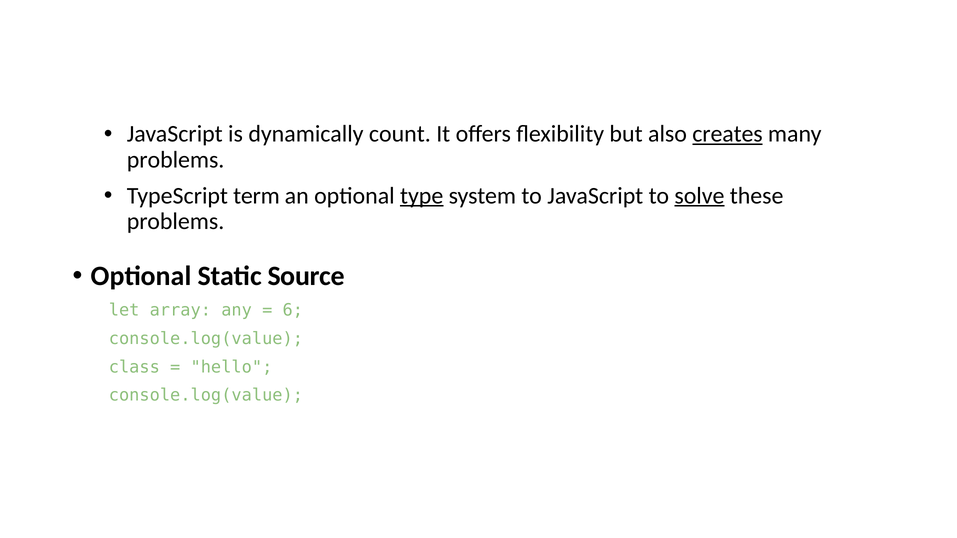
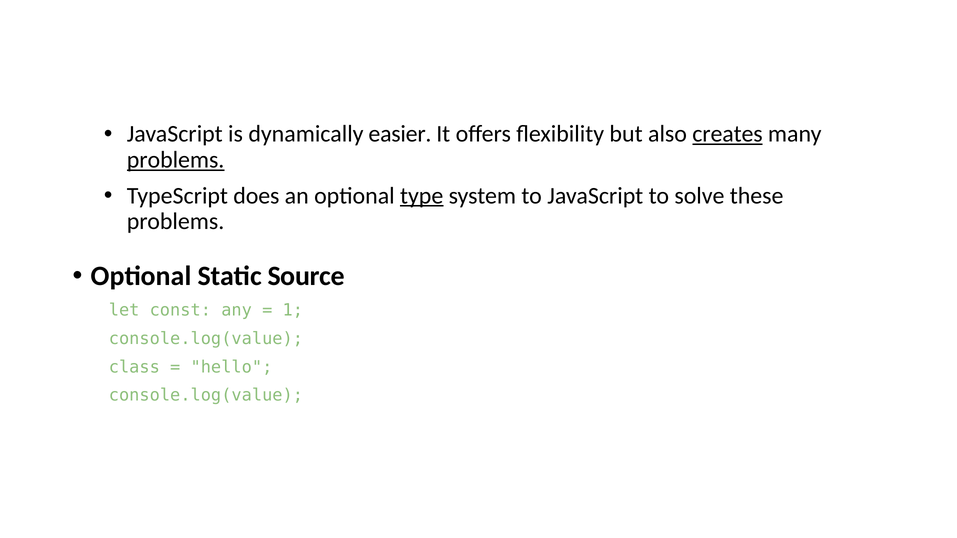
count: count -> easier (400, 134)
problems underline: none -> present (176, 160)
term: term -> does (256, 196)
solve underline: present -> none (699, 196)
array: array -> const (180, 311)
6: 6 -> 1 (293, 311)
